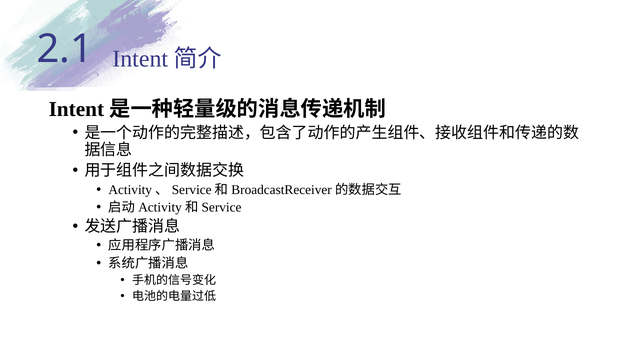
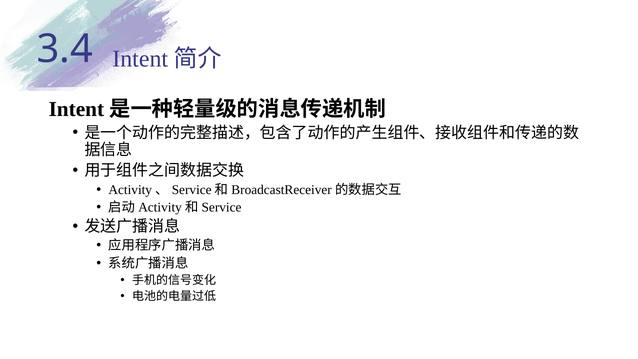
2.1: 2.1 -> 3.4 (65, 49)
